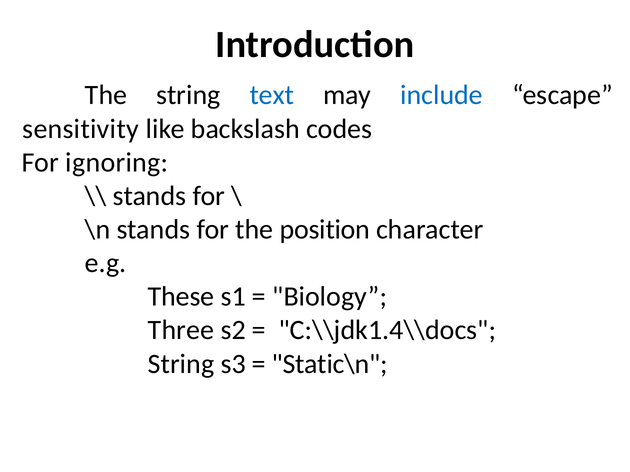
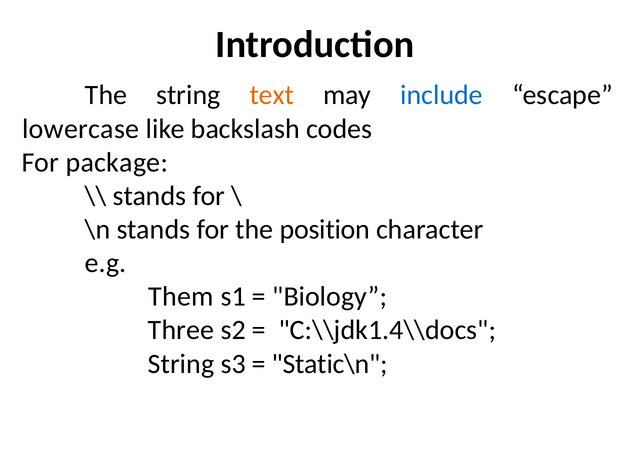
text colour: blue -> orange (272, 95)
sensitivity: sensitivity -> lowercase (81, 129)
ignoring: ignoring -> package (117, 163)
These: These -> Them (181, 297)
